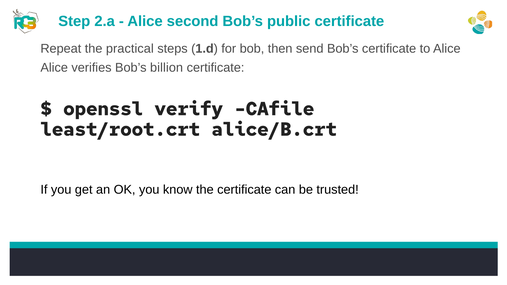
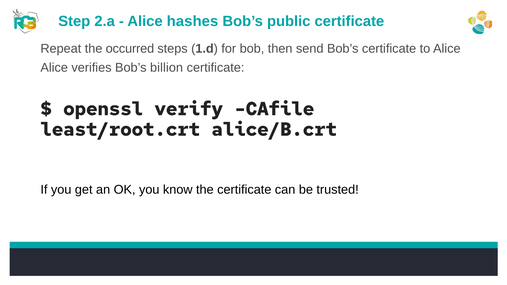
second: second -> hashes (193, 21)
practical: practical -> occurred (130, 49)
